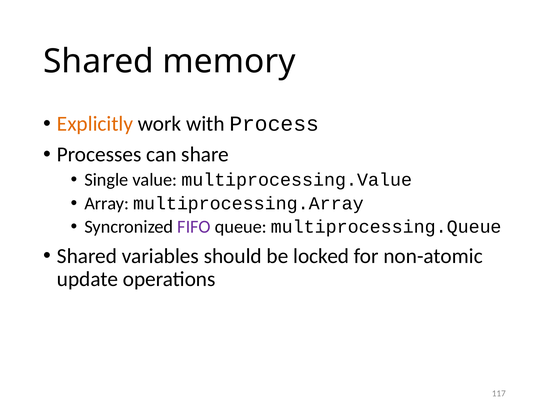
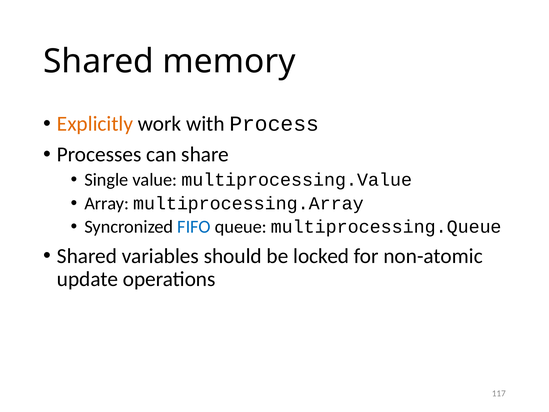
FIFO colour: purple -> blue (194, 227)
